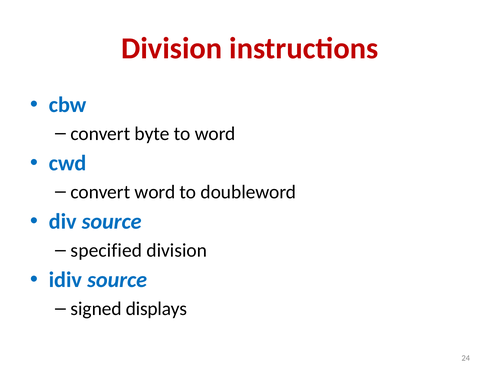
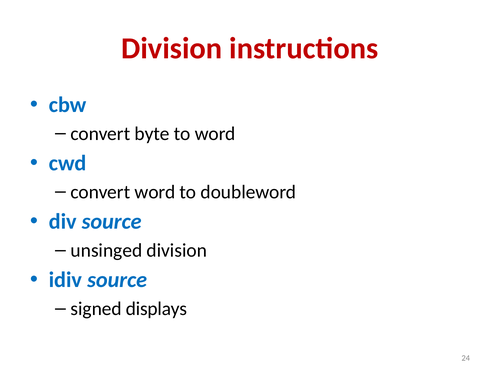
specified: specified -> unsinged (106, 250)
